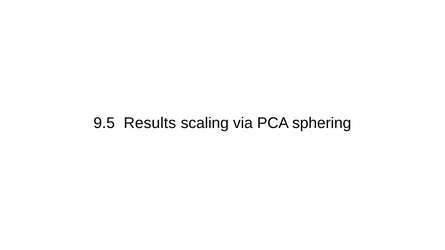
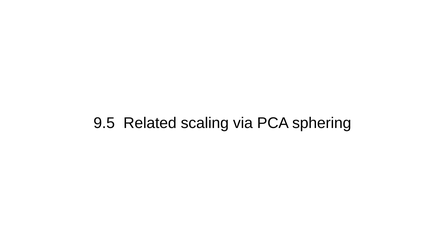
Results: Results -> Related (150, 123)
